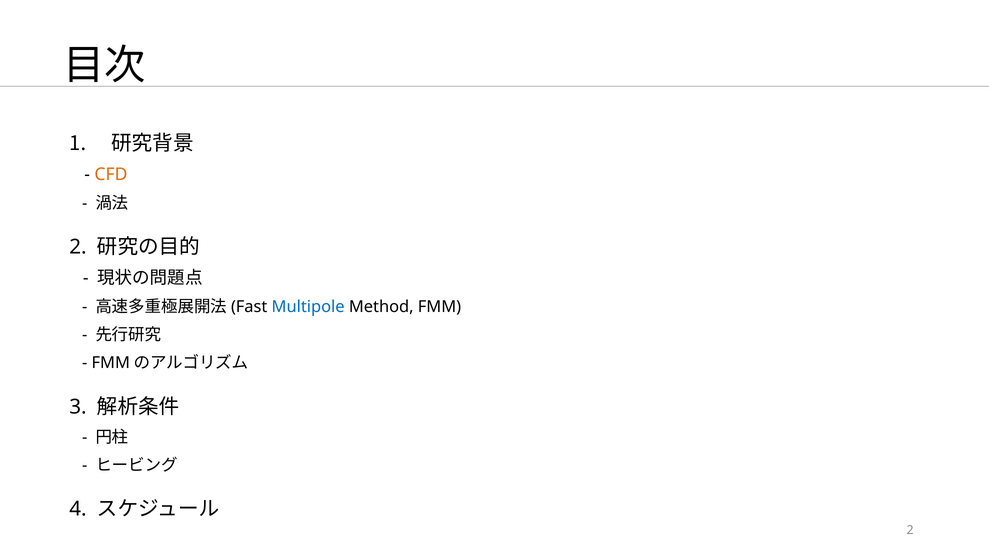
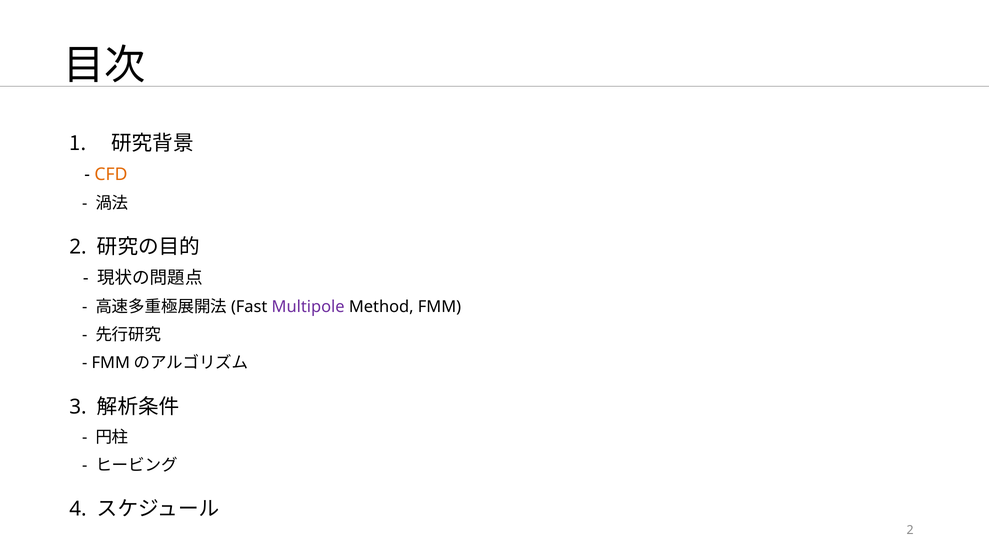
Multipole colour: blue -> purple (308, 307)
